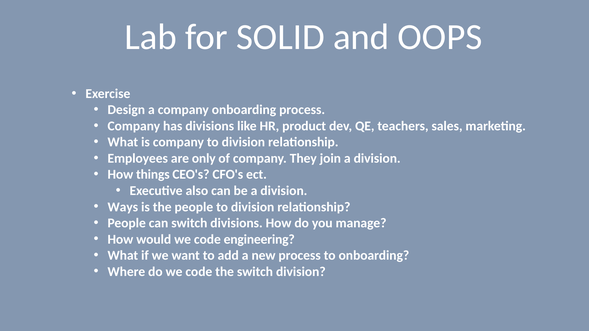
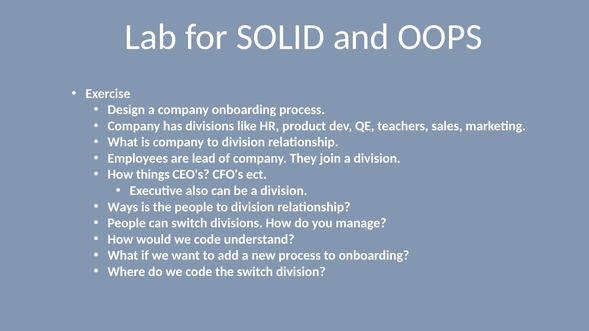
only: only -> lead (204, 159)
engineering: engineering -> understand (259, 239)
